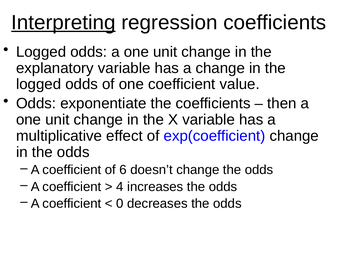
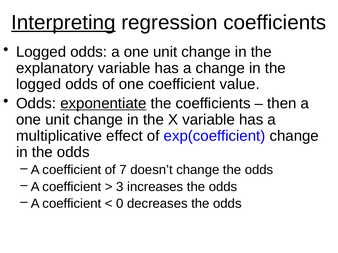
exponentiate underline: none -> present (103, 104)
6: 6 -> 7 (123, 170)
4: 4 -> 3 (120, 187)
